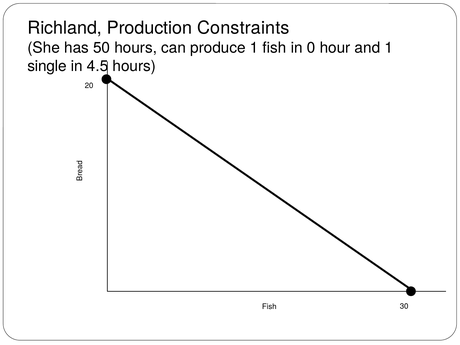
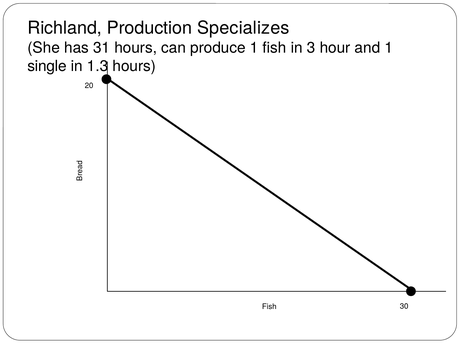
Constraints: Constraints -> Specializes (243, 28)
50: 50 -> 31 (102, 48)
0: 0 -> 3 (311, 48)
4.5: 4.5 -> 1.3 (98, 66)
